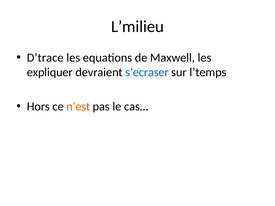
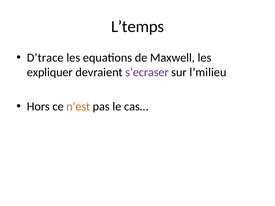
L’milieu: L’milieu -> L’temps (138, 27)
s’ecraser colour: blue -> purple (147, 72)
l’temps: l’temps -> l’milieu (208, 72)
